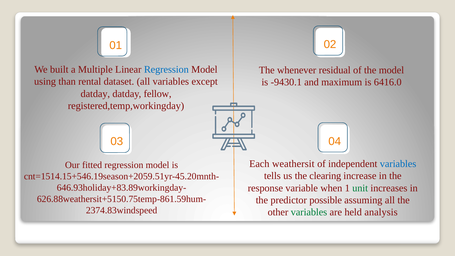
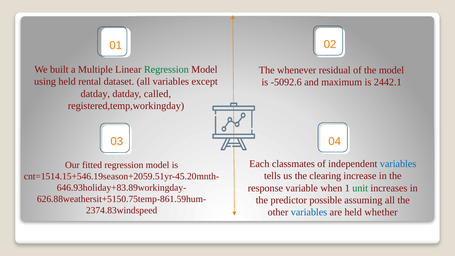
Regression colour: blue -> green (166, 69)
using than: than -> held (67, 82)
-9430.1: -9430.1 -> -5092.6 (286, 82)
6416.0: 6416.0 -> 2442.1 (388, 82)
fellow: fellow -> called (157, 94)
weathersit: weathersit -> classmates (293, 164)
variables colour: green -> blue (309, 212)
analysis: analysis -> whether (381, 212)
